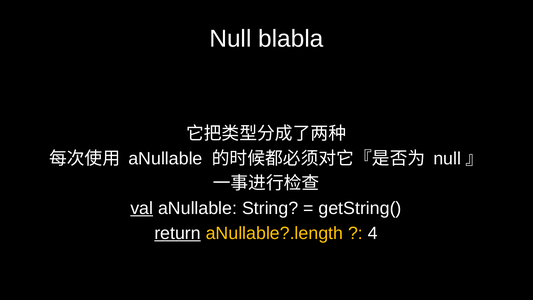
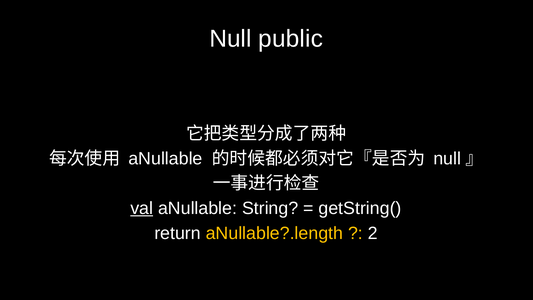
blabla: blabla -> public (291, 39)
return underline: present -> none (178, 233)
4: 4 -> 2 (373, 233)
